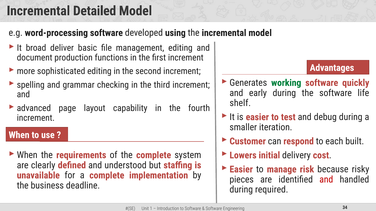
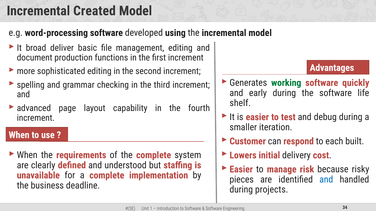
Detailed: Detailed -> Created (94, 11)
and colour: red -> blue (326, 180)
required: required -> projects (272, 190)
